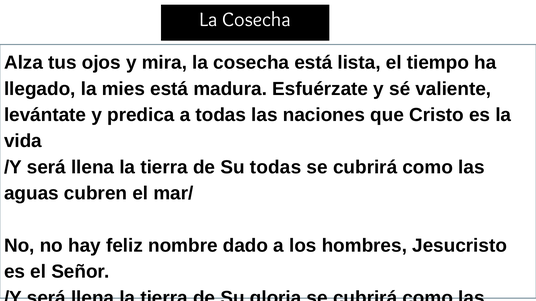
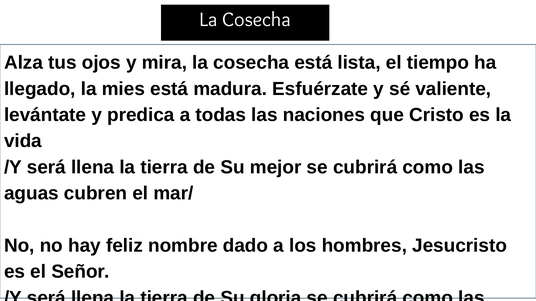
Su todas: todas -> mejor (276, 167)
